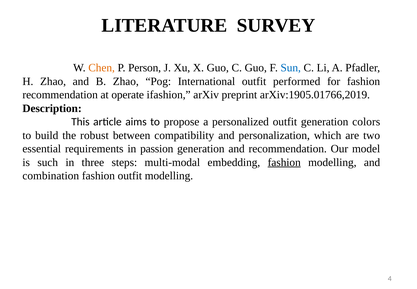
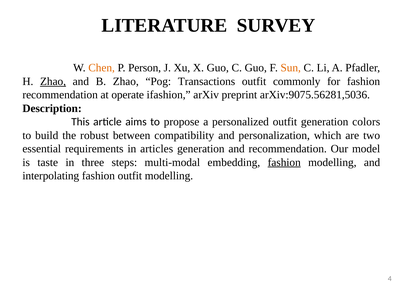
Sun colour: blue -> orange (291, 68)
Zhao underline: none -> present (53, 81)
International: International -> Transactions (207, 81)
performed: performed -> commonly (297, 81)
arXiv:1905.01766,2019: arXiv:1905.01766,2019 -> arXiv:9075.56281,5036 (315, 95)
passion: passion -> articles (157, 149)
such: such -> taste (48, 162)
combination: combination -> interpolating (51, 176)
